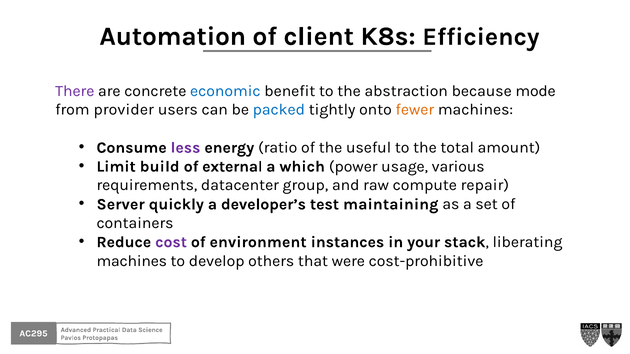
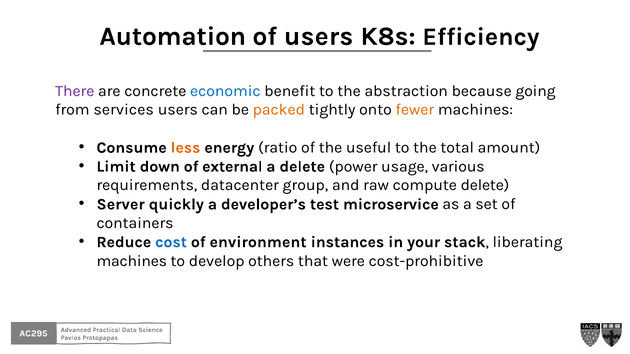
of client: client -> users (319, 36)
mode: mode -> going (536, 91)
provider: provider -> services (124, 110)
packed colour: blue -> orange (279, 110)
less colour: purple -> orange (186, 148)
build: build -> down (160, 167)
a which: which -> delete (302, 167)
compute repair: repair -> delete (485, 185)
maintaining: maintaining -> microservice (391, 204)
cost colour: purple -> blue (171, 242)
